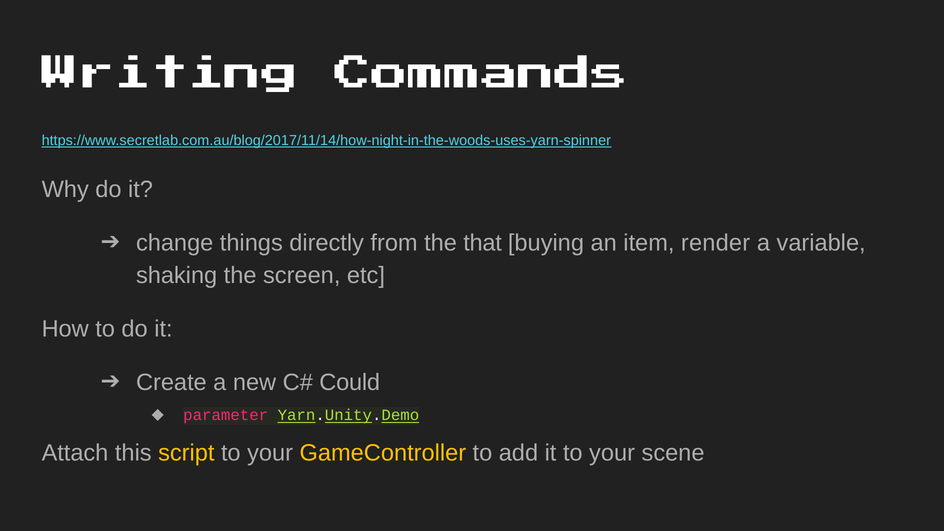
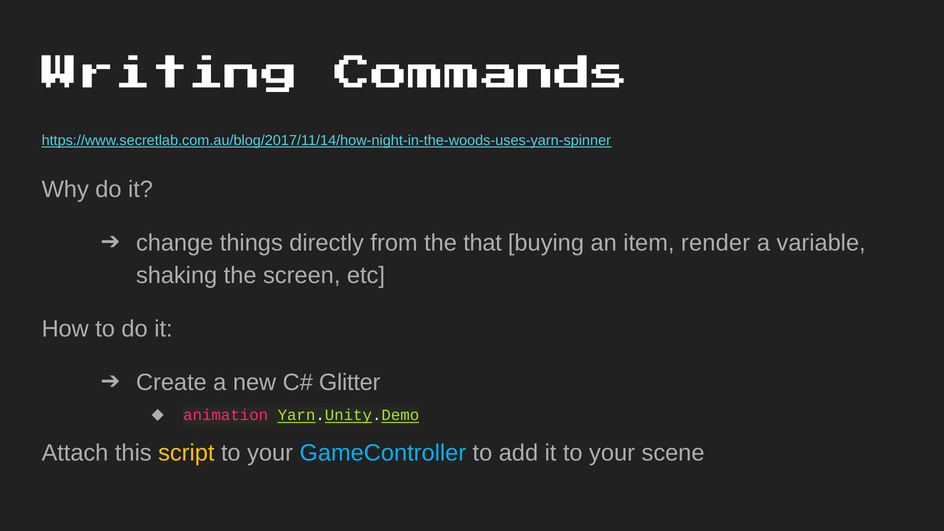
Could: Could -> Glitter (350, 382)
parameter: parameter -> animation (226, 415)
GameController colour: yellow -> light blue (383, 453)
